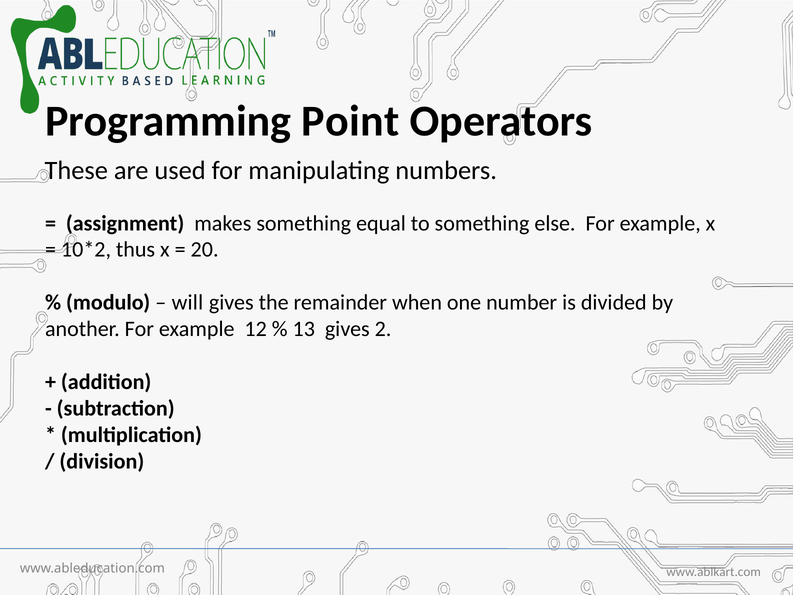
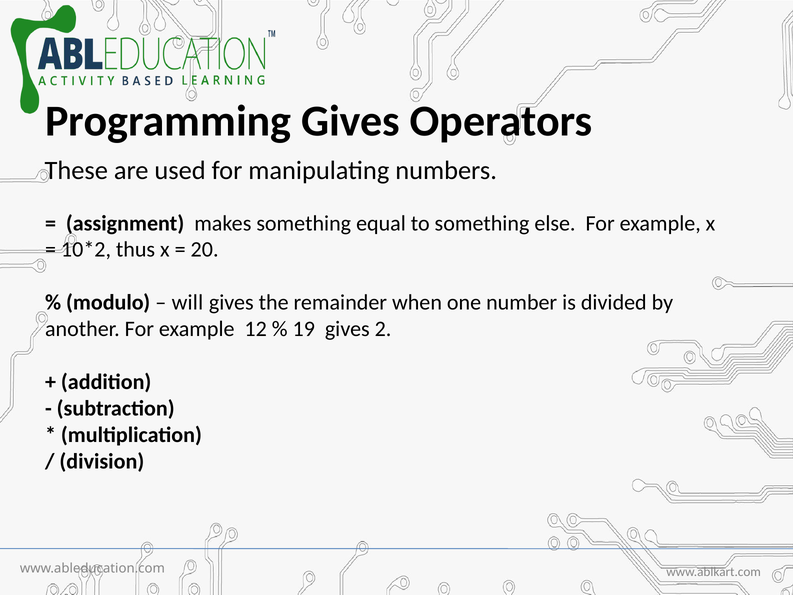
Programming Point: Point -> Gives (351, 121)
13: 13 -> 19 (304, 329)
